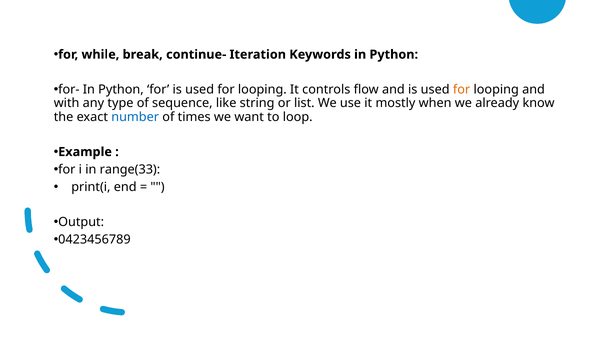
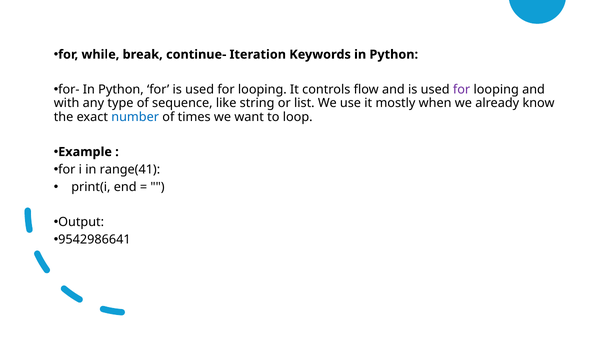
for colour: orange -> purple (462, 90)
range(33: range(33 -> range(41 (130, 169)
0423456789: 0423456789 -> 9542986641 (94, 239)
